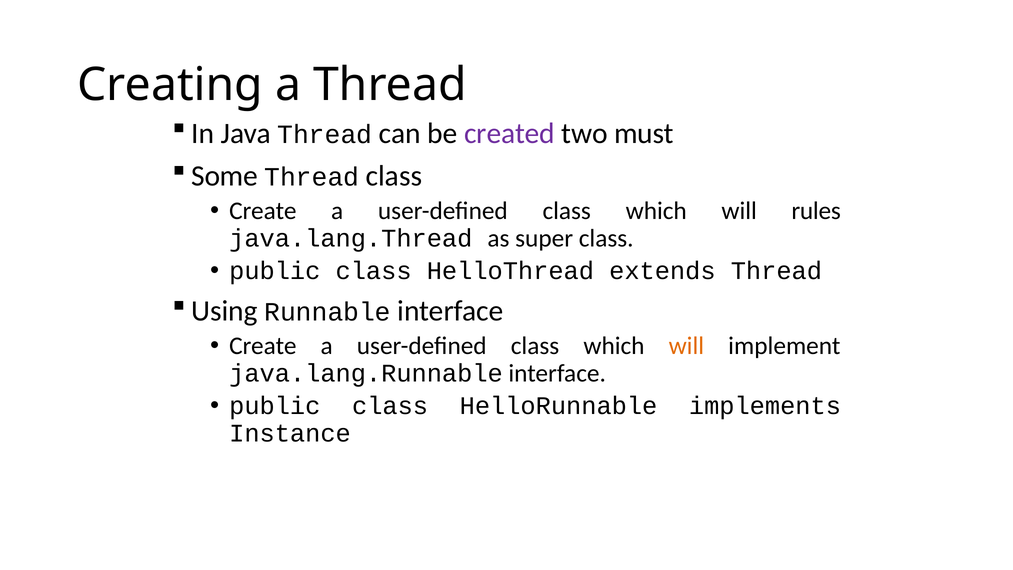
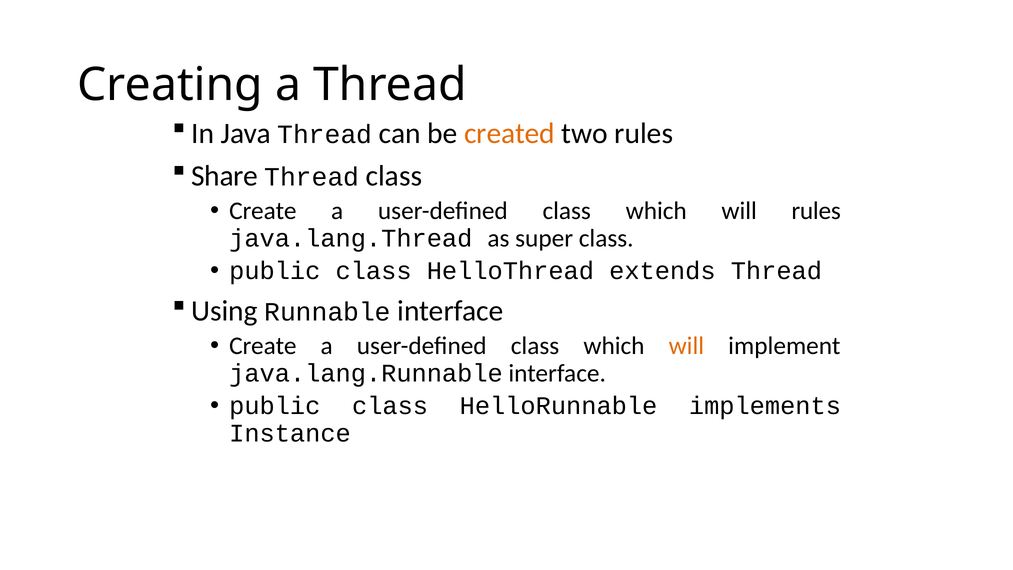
created colour: purple -> orange (509, 133)
two must: must -> rules (644, 133)
Some: Some -> Share (225, 176)
